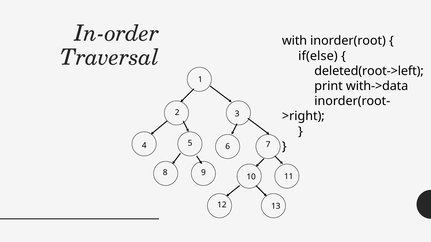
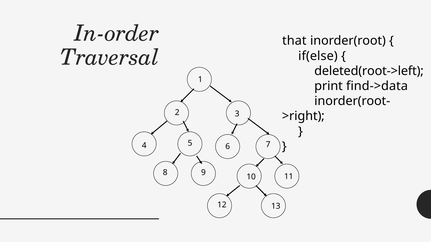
with: with -> that (294, 41)
with->data: with->data -> find->data (377, 86)
